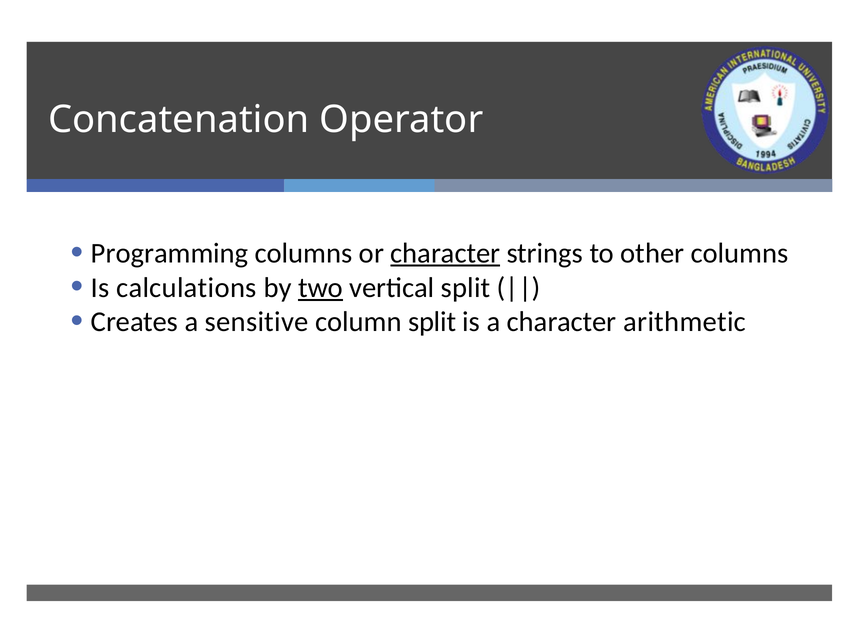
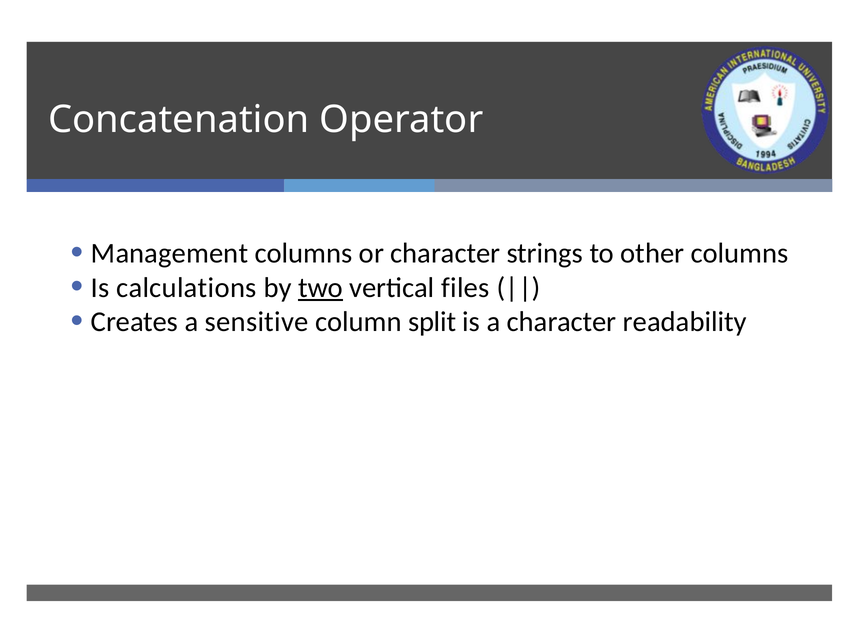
Programming: Programming -> Management (170, 253)
character underline: present -> none (445, 253)
vertical split: split -> files (465, 288)
arithmetic: arithmetic -> readability (685, 322)
